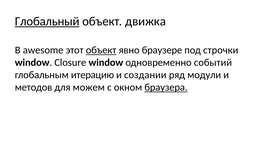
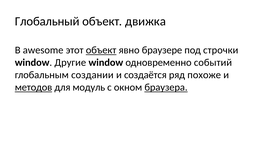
Глобальный underline: present -> none (47, 21)
Closure: Closure -> Другие (70, 63)
итерацию: итерацию -> создании (92, 75)
создании: создании -> создаётся (145, 75)
модули: модули -> похоже (204, 75)
методов underline: none -> present (34, 88)
можем: можем -> модуль (89, 88)
